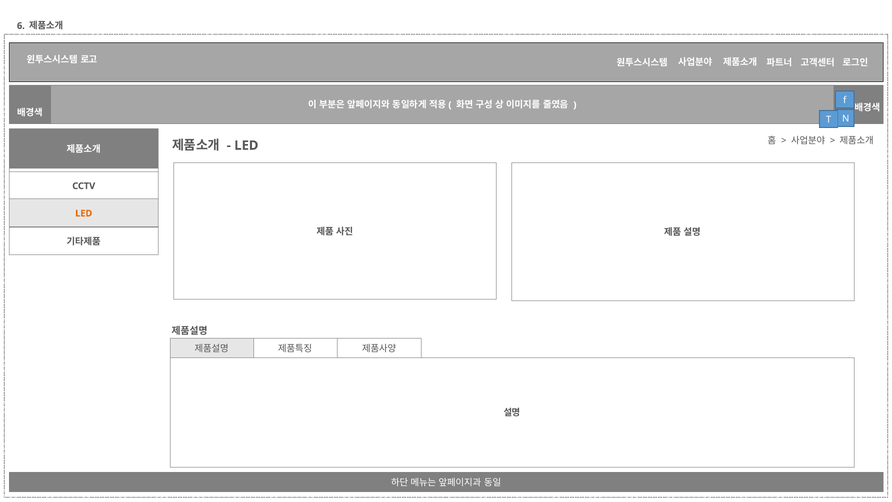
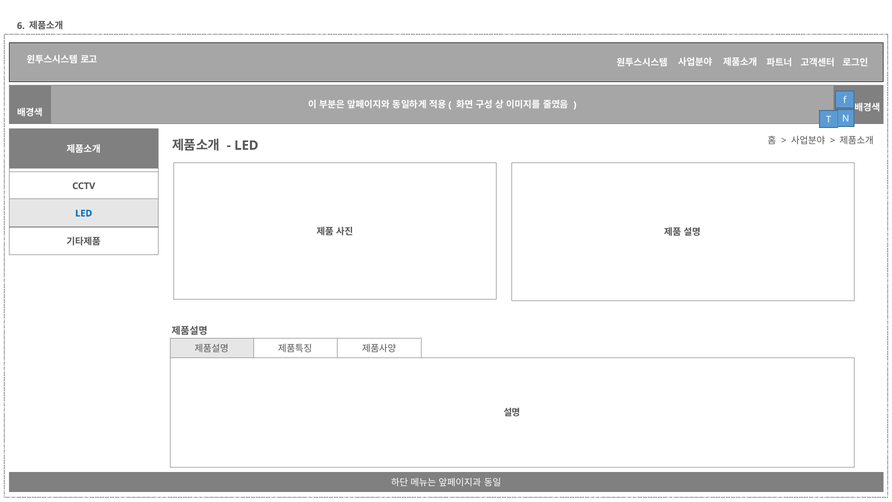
LED colour: orange -> blue (84, 213)
